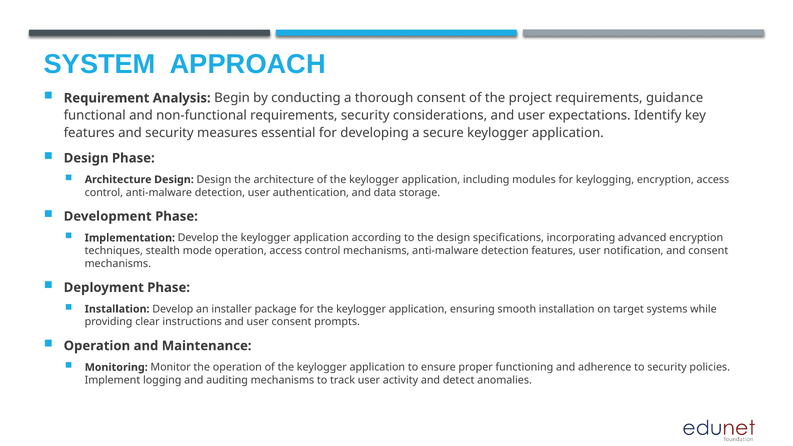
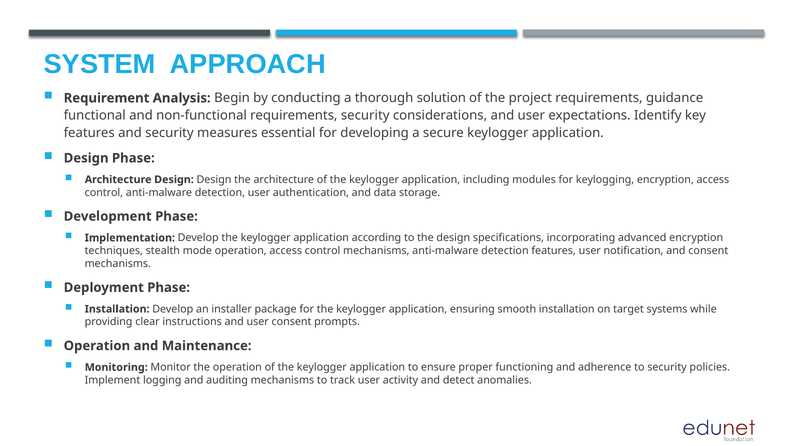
thorough consent: consent -> solution (441, 98)
